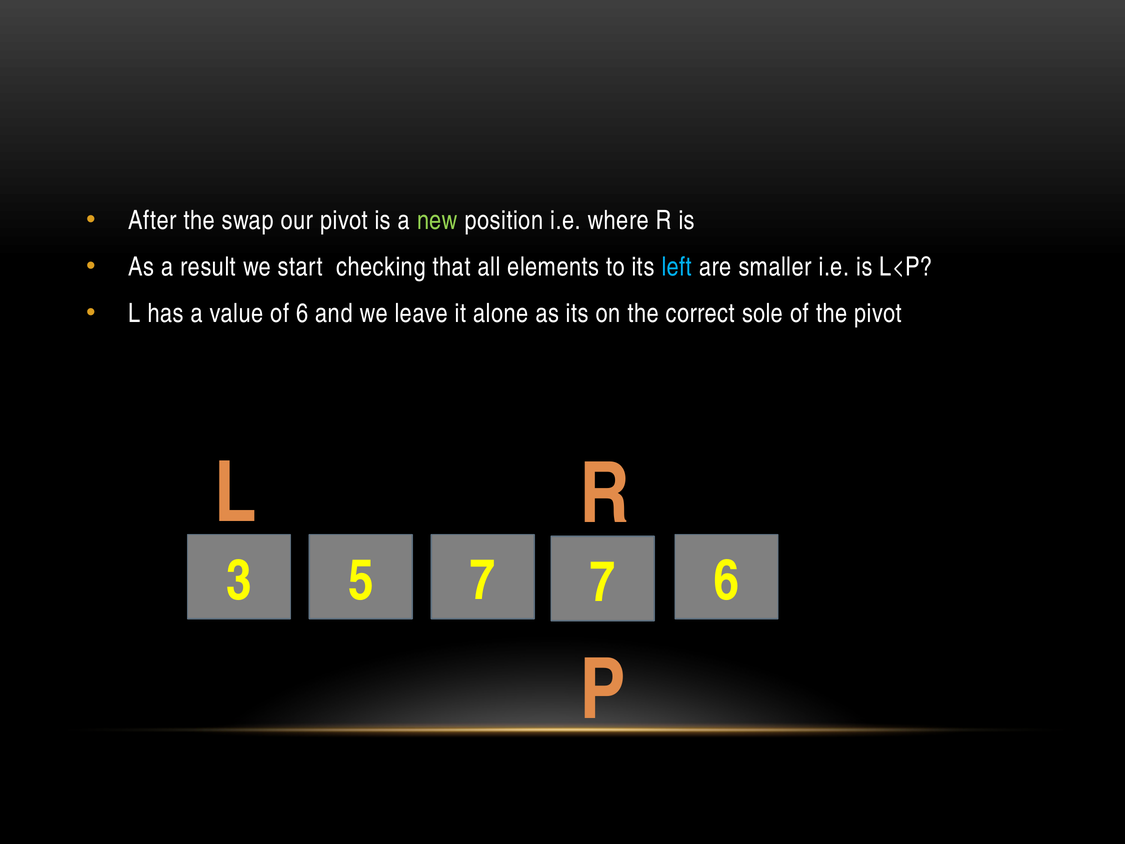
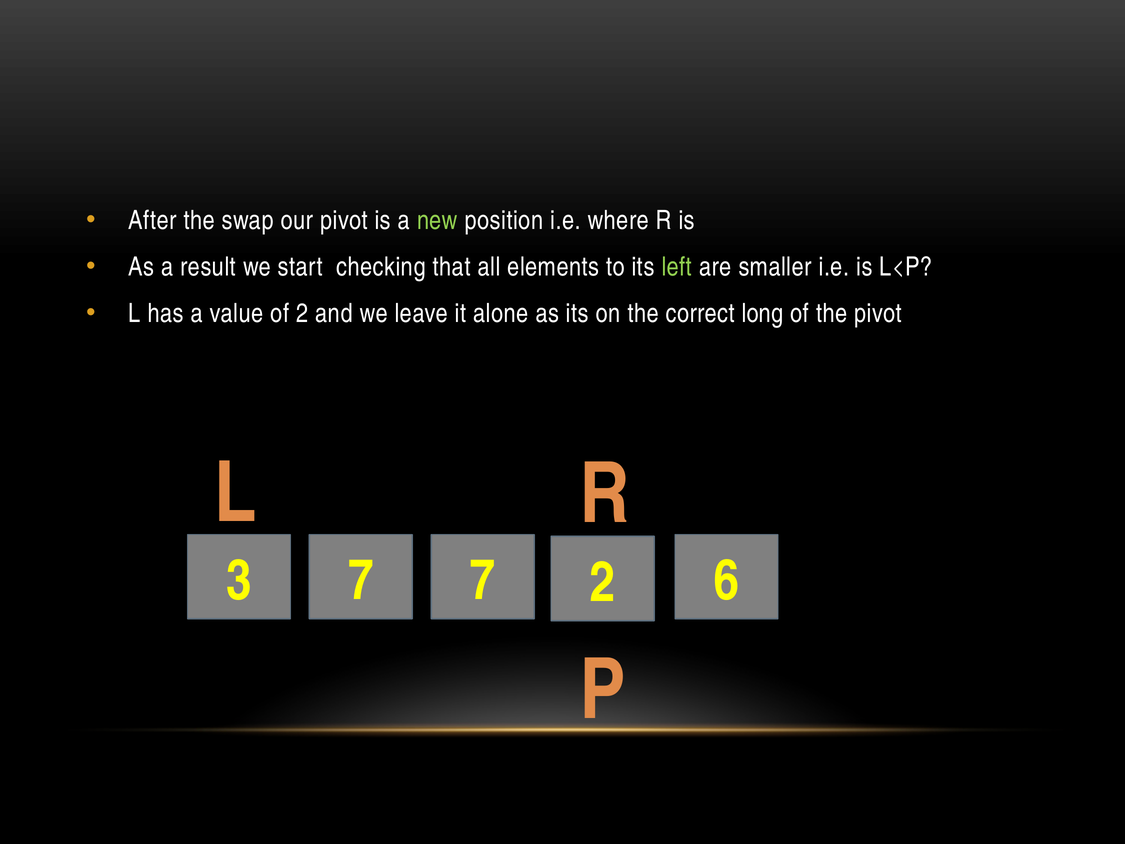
left colour: light blue -> light green (677, 267)
of 6: 6 -> 2 (302, 313)
sole: sole -> long (763, 313)
3 5: 5 -> 7 (361, 580)
7 7: 7 -> 2 (603, 582)
